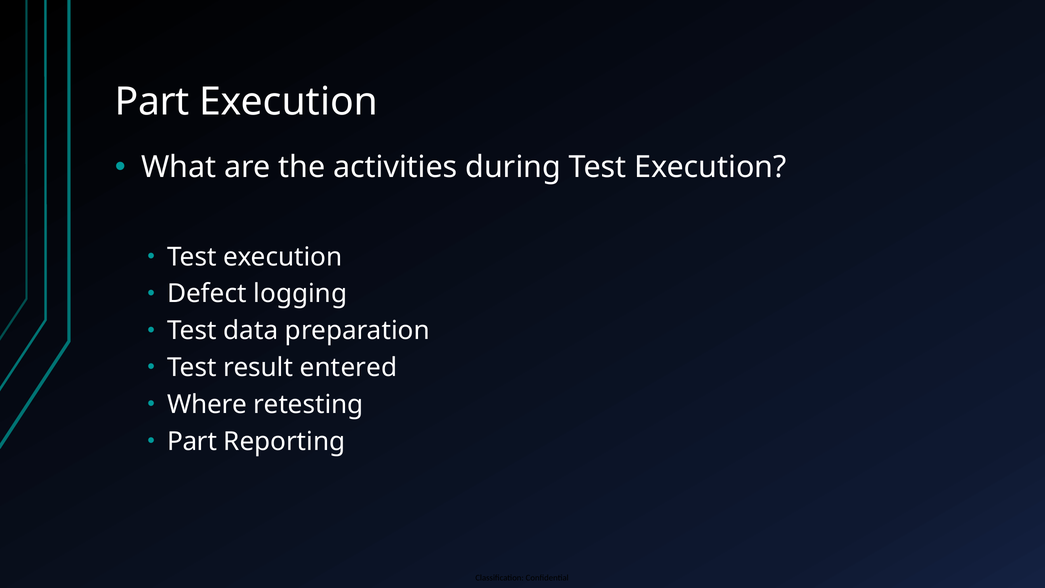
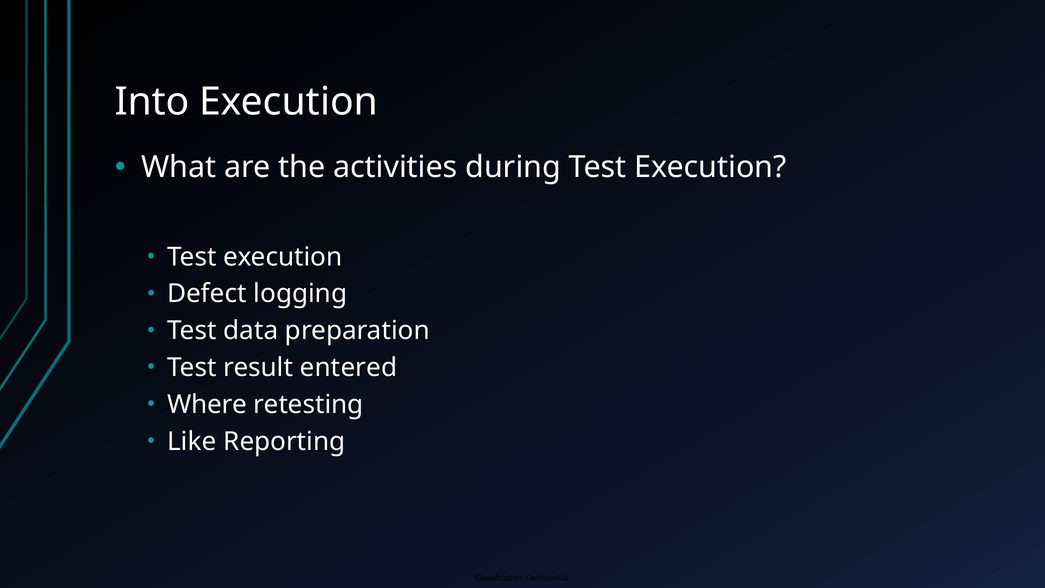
Part: Part -> Into (152, 102)
Part: Part -> Like (192, 441)
